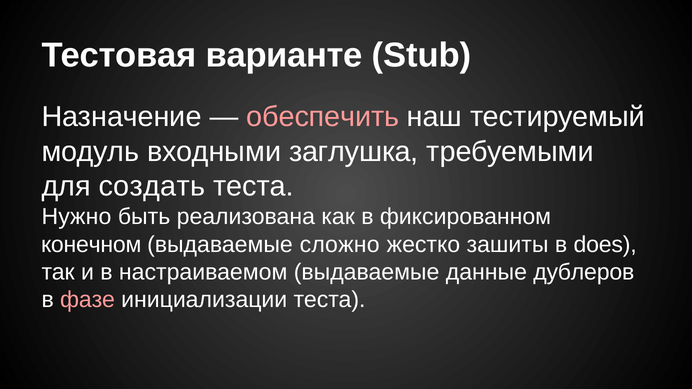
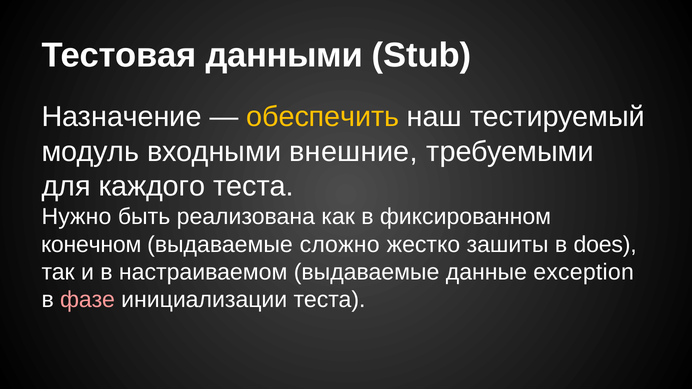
варианте: варианте -> данными (284, 55)
обеспечить colour: pink -> yellow (323, 117)
заглушка: заглушка -> внешние (354, 152)
создать: создать -> каждого (152, 186)
дублеров: дублеров -> exception (584, 272)
